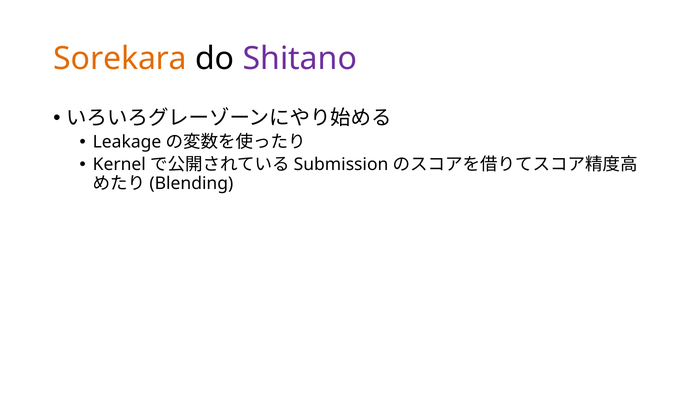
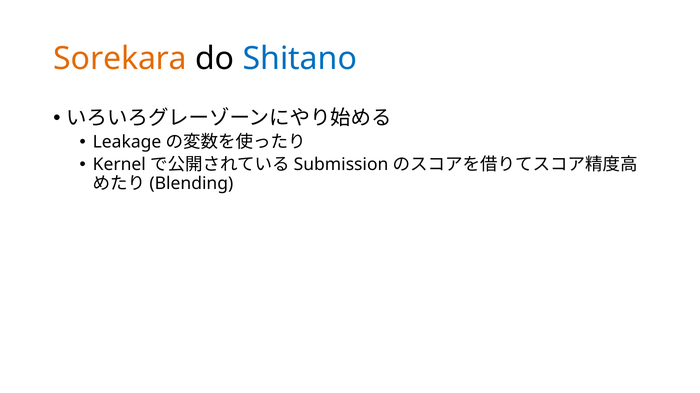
Shitano colour: purple -> blue (300, 59)
